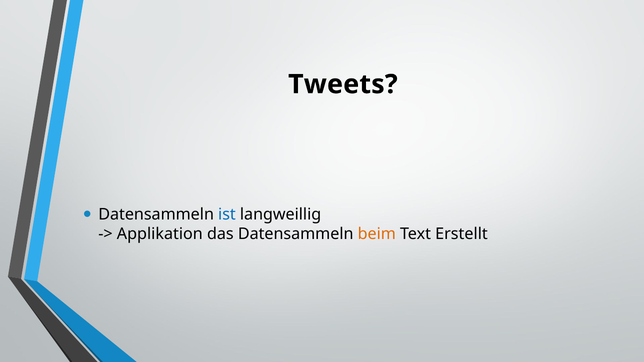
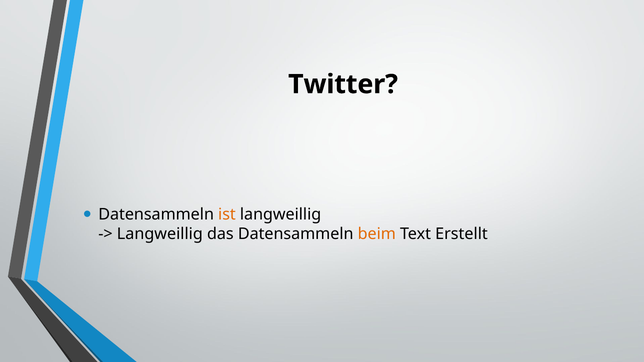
Tweets: Tweets -> Twitter (343, 84)
ist colour: blue -> orange (227, 215)
Applikation: Applikation -> Langweillig (160, 234)
